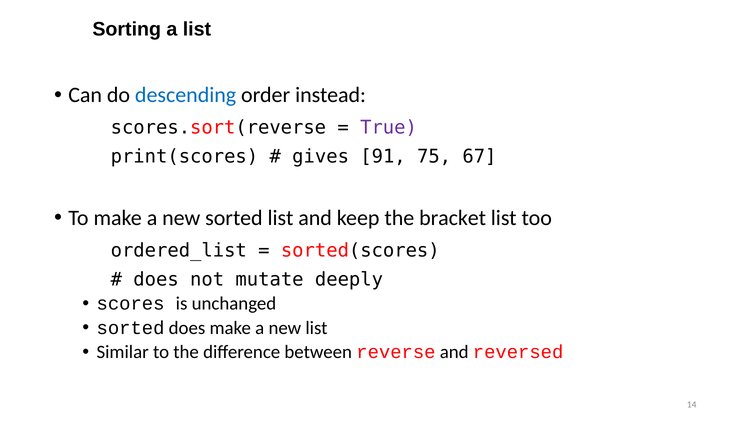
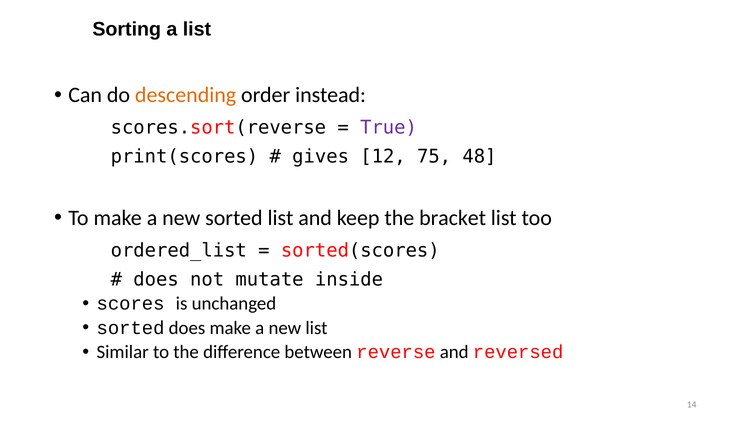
descending colour: blue -> orange (186, 95)
91: 91 -> 12 (383, 157)
67: 67 -> 48 (479, 157)
deeply: deeply -> inside (349, 280)
